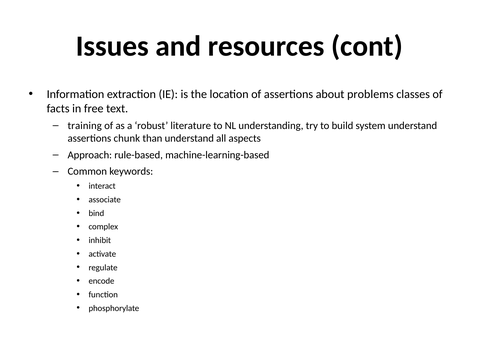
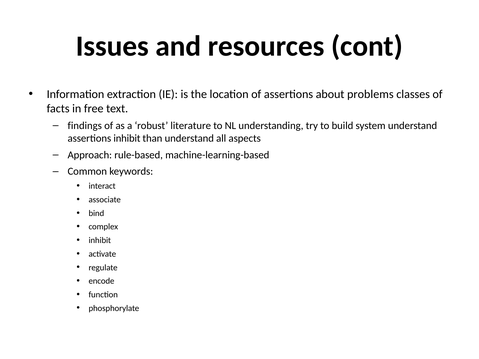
training: training -> findings (85, 126)
assertions chunk: chunk -> inhibit (127, 139)
